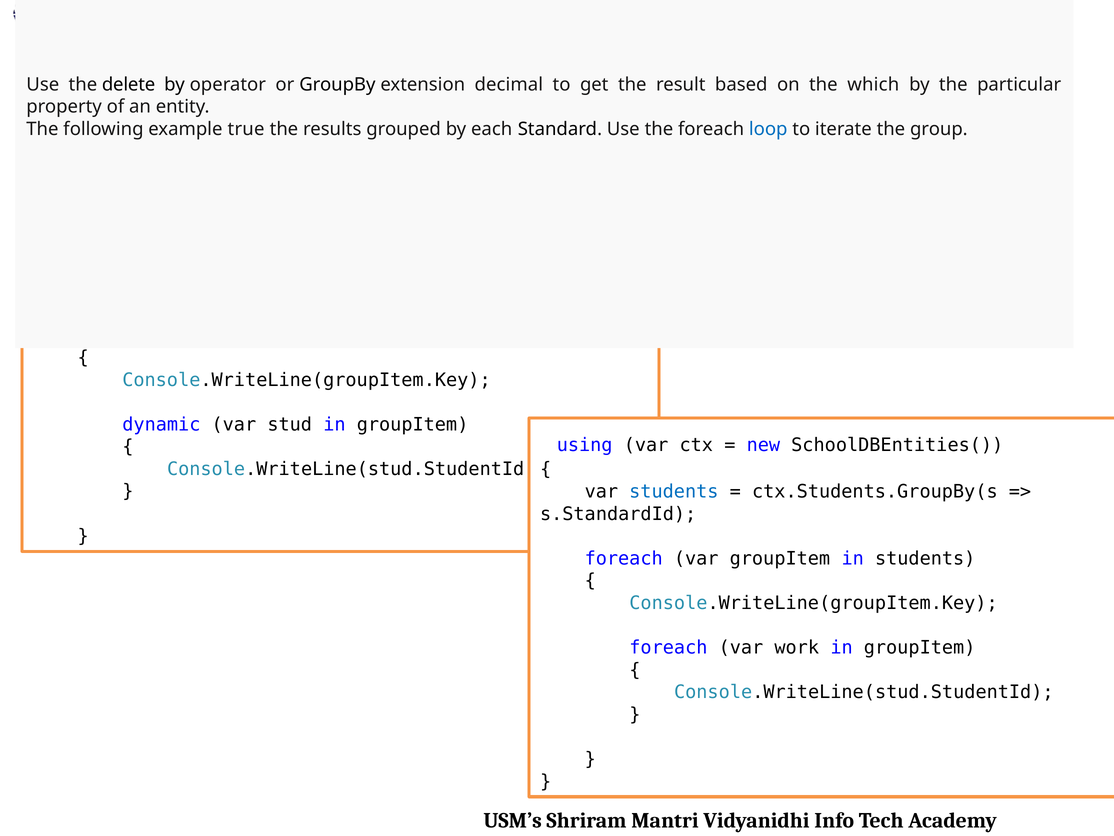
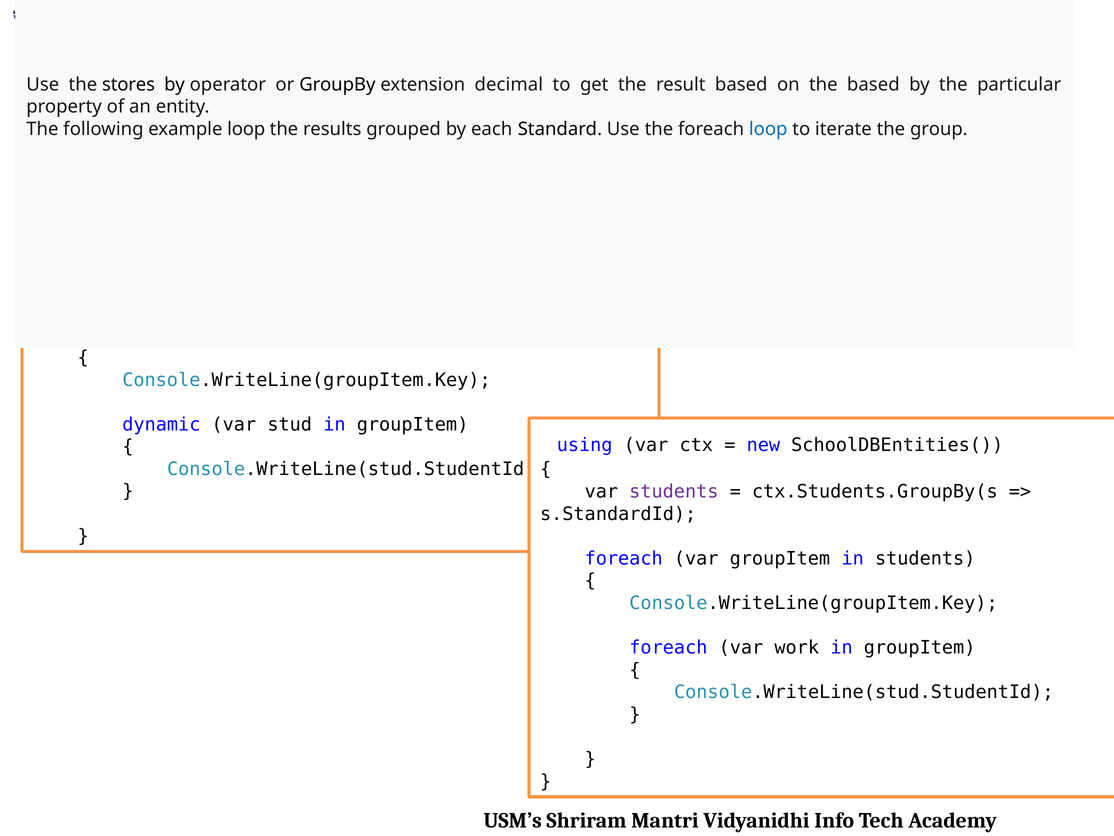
delete: delete -> stores (129, 84)
the which: which -> based (873, 84)
example true: true -> loop (246, 129)
students colour: blue -> purple (674, 491)
